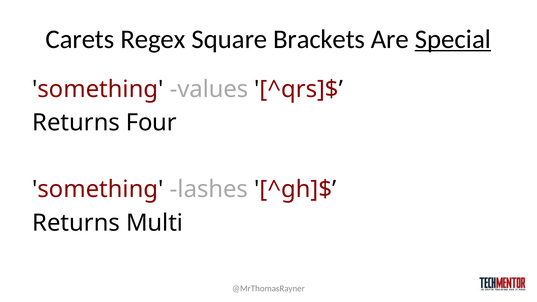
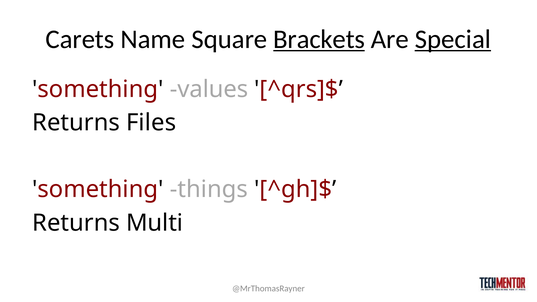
Regex: Regex -> Name (153, 39)
Brackets underline: none -> present (319, 39)
Four: Four -> Files (151, 123)
lashes: lashes -> things (209, 189)
